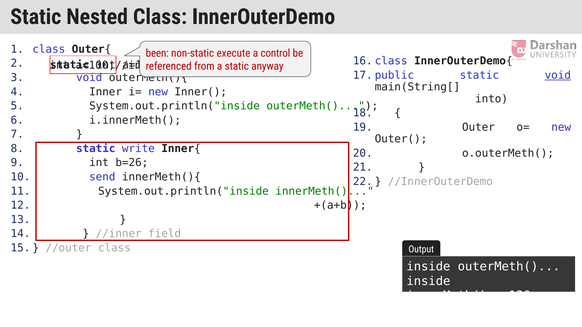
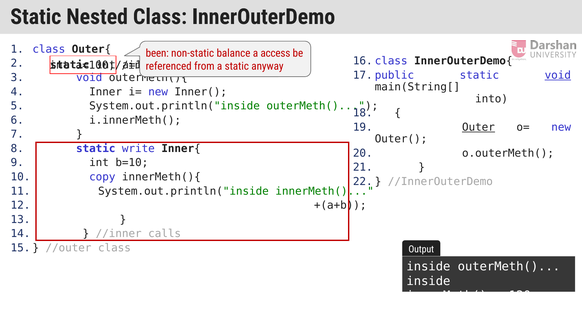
execute: execute -> balance (233, 53)
control: control -> access (275, 53)
Outer underline: none -> present (478, 127)
b=26: b=26 -> b=10 (132, 163)
send: send -> copy (102, 177)
field: field -> calls (165, 234)
